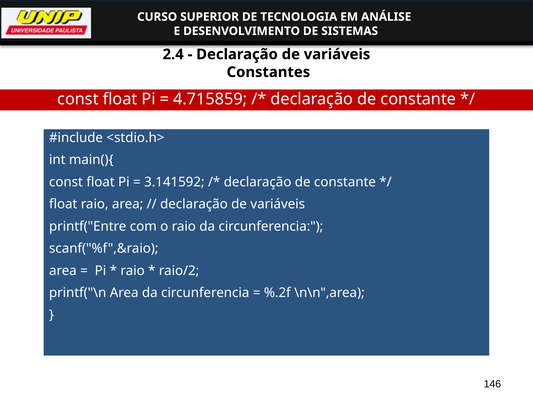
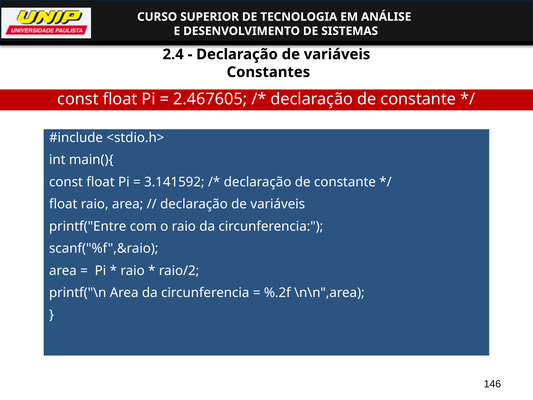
4.715859: 4.715859 -> 2.467605 (210, 99)
